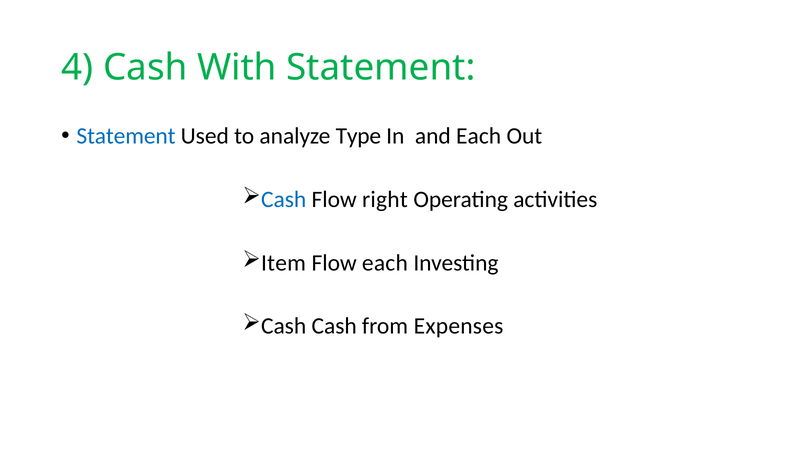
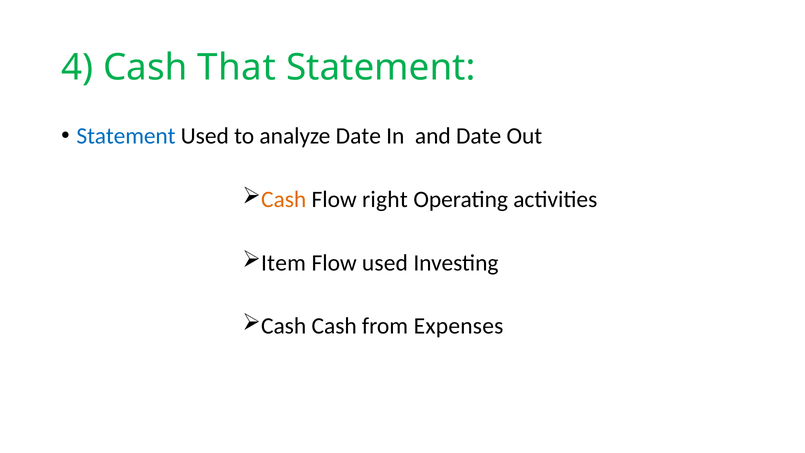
With: With -> That (237, 68)
analyze Type: Type -> Date (358, 136)
and Each: Each -> Date (479, 136)
Cash colour: blue -> orange (284, 199)
Flow each: each -> used (385, 263)
